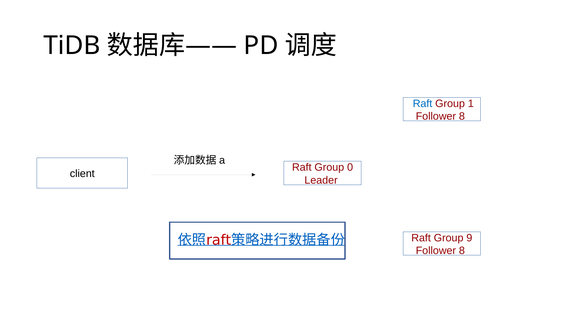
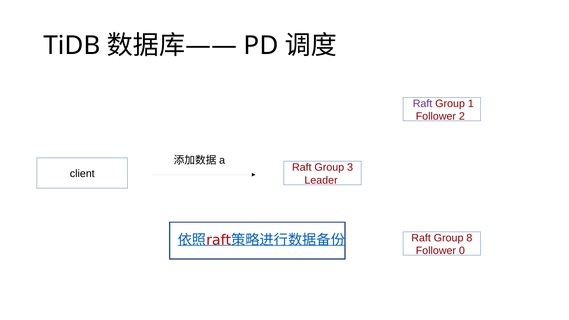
Raft colour: blue -> purple (423, 104)
8: 8 -> 2 (462, 116)
0: 0 -> 3 (350, 167)
9: 9 -> 8 (469, 238)
8: 8 -> 0 (462, 251)
